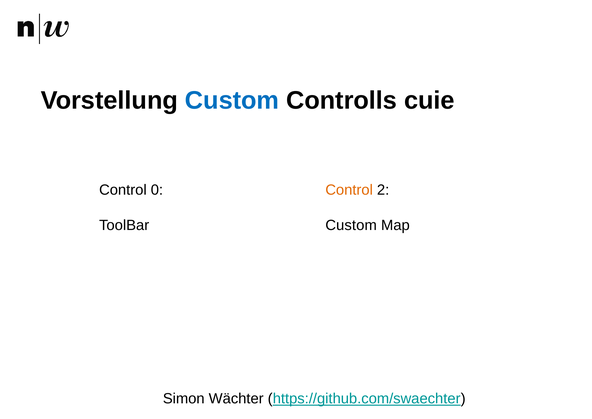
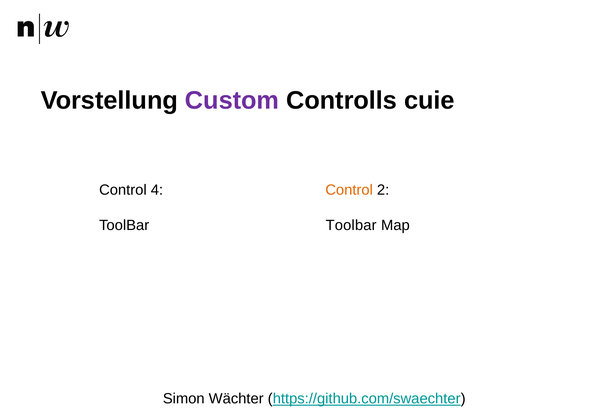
Custom colour: blue -> purple (232, 101)
0: 0 -> 4 (157, 190)
Custom: Custom -> Toolbar (351, 225)
